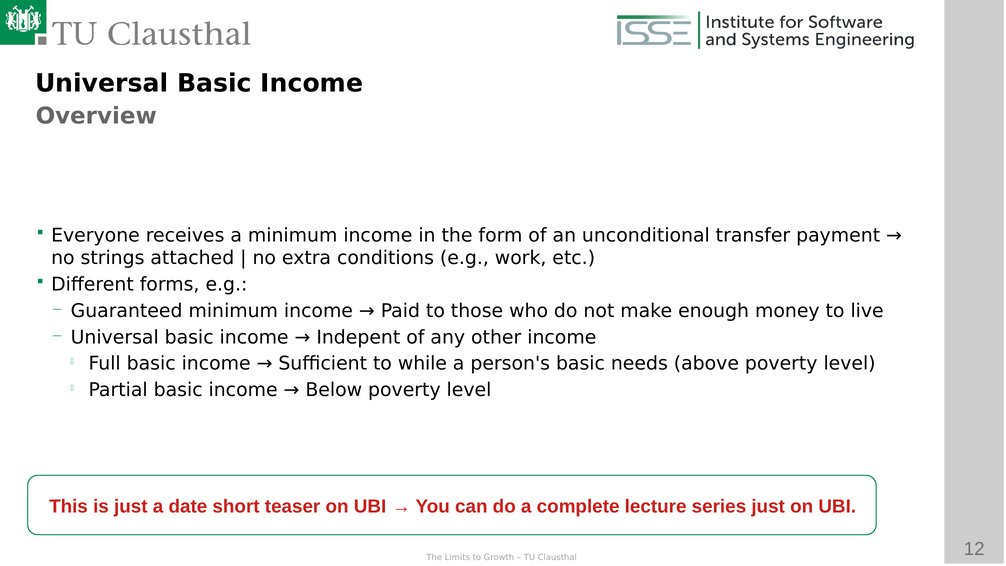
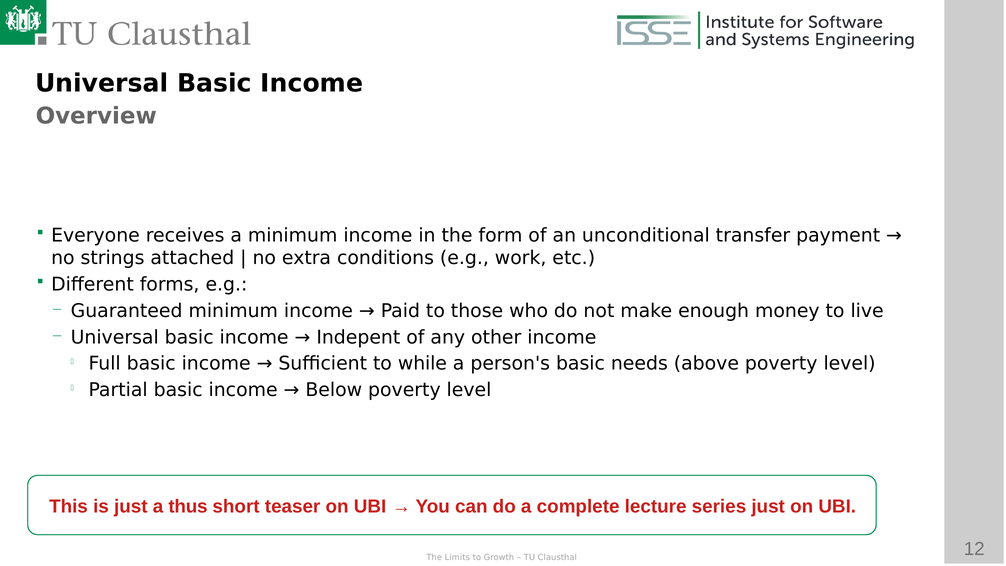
date: date -> thus (188, 506)
